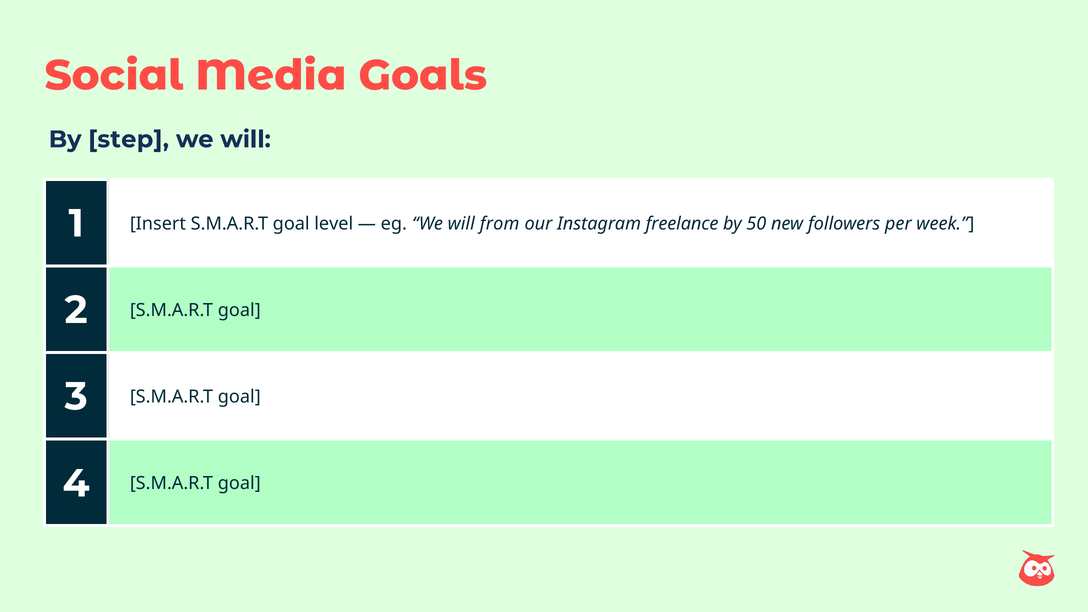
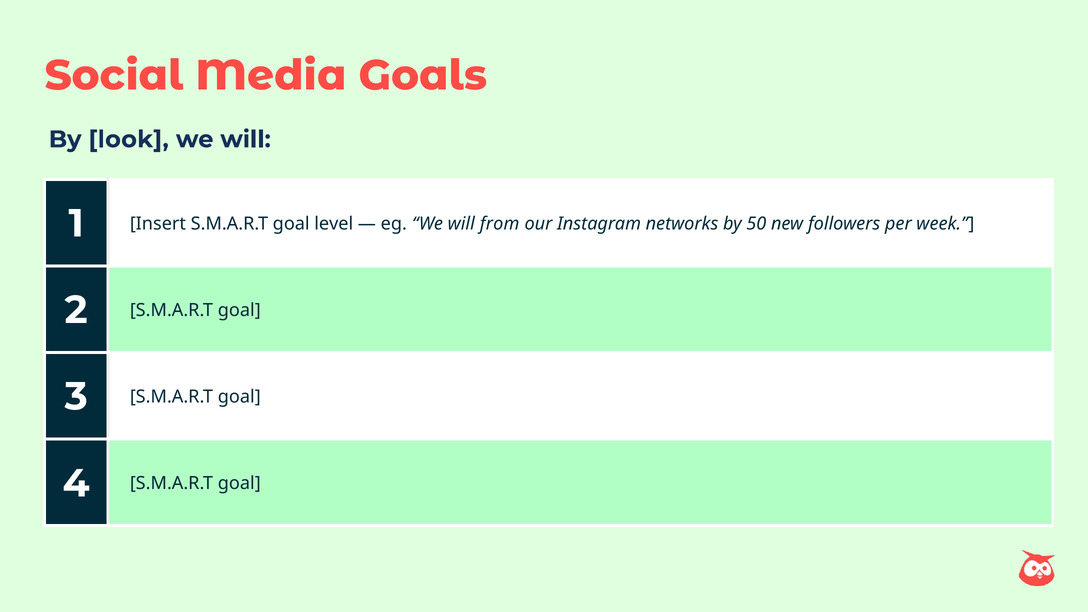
step: step -> look (129, 139)
freelance: freelance -> networks (682, 224)
